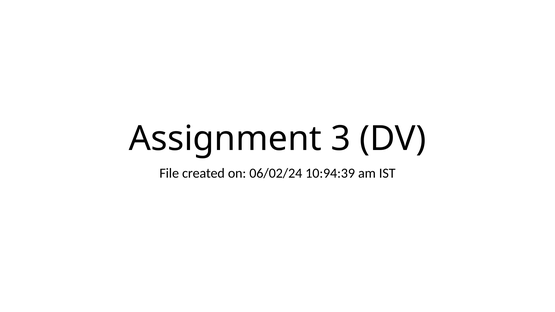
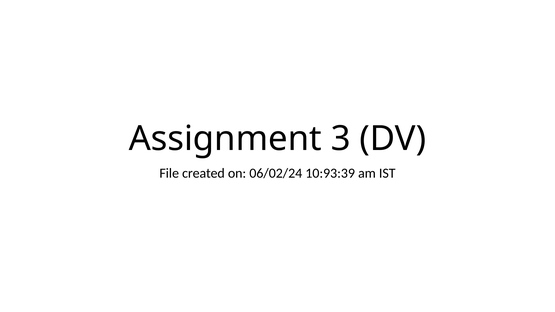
10:94:39: 10:94:39 -> 10:93:39 (330, 173)
